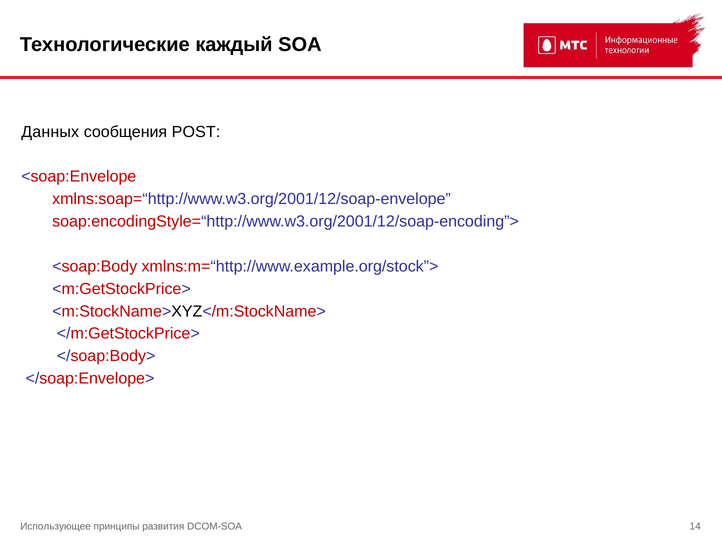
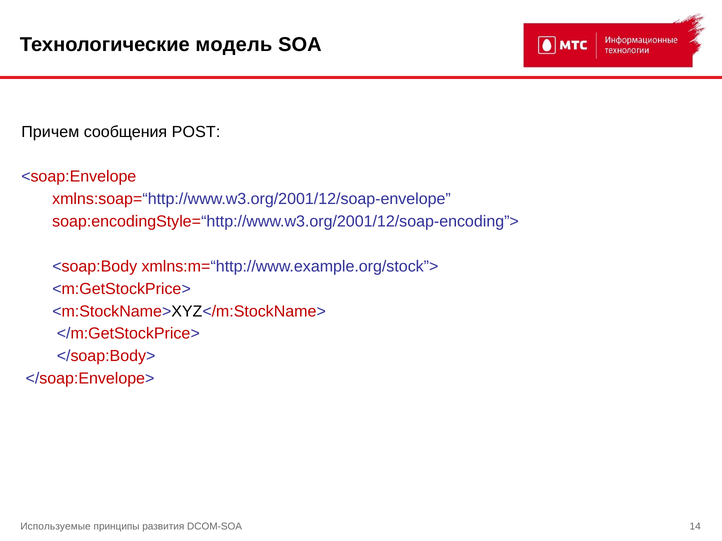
каждый: каждый -> модель (234, 45)
Данных: Данных -> Причем (50, 132)
Использующее: Использующее -> Используемые (56, 527)
